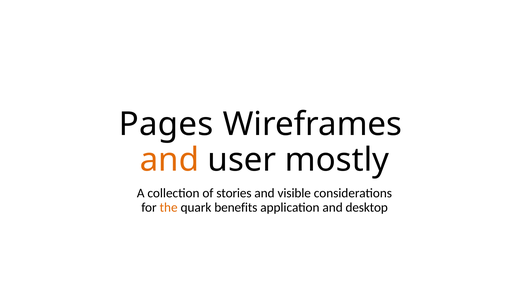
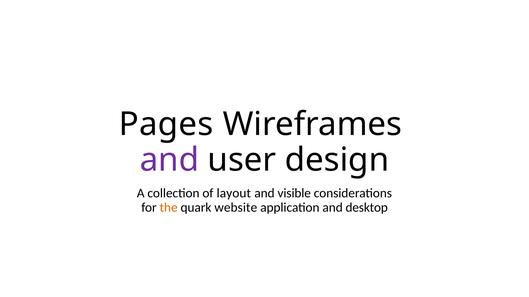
and colour: orange -> purple (169, 160)
mostly: mostly -> design (337, 160)
stories: stories -> layout (234, 193)
benefits: benefits -> website (236, 208)
